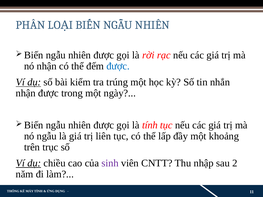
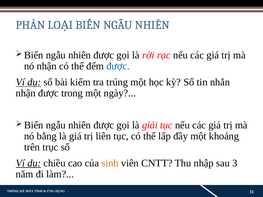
là tính: tính -> giải (150, 125)
nó ngẫu: ngẫu -> bằng (47, 136)
sinh colour: purple -> orange (110, 163)
2: 2 -> 3 (235, 163)
